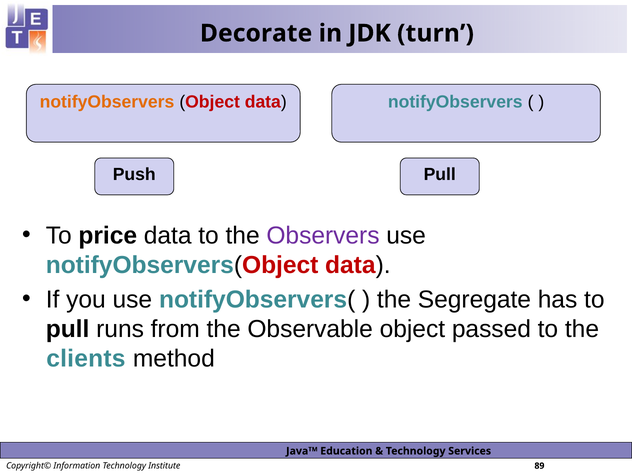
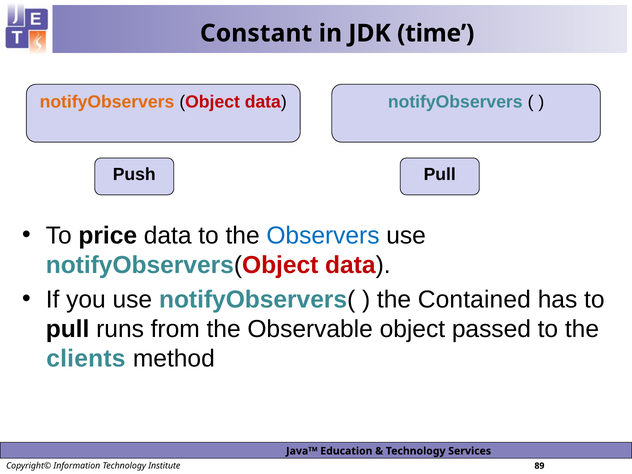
Decorate: Decorate -> Constant (256, 33)
turn: turn -> time (436, 33)
Observers colour: purple -> blue (323, 236)
Segregate: Segregate -> Contained (474, 300)
